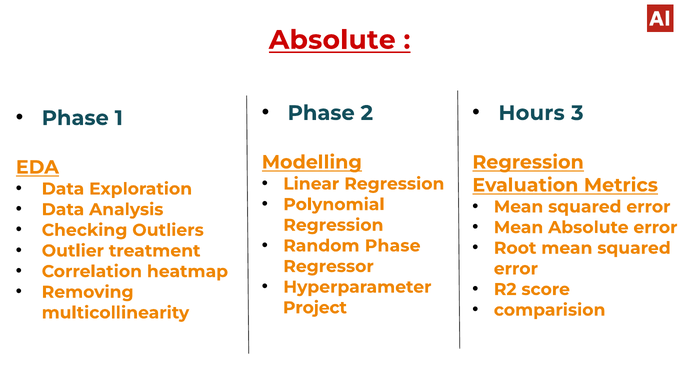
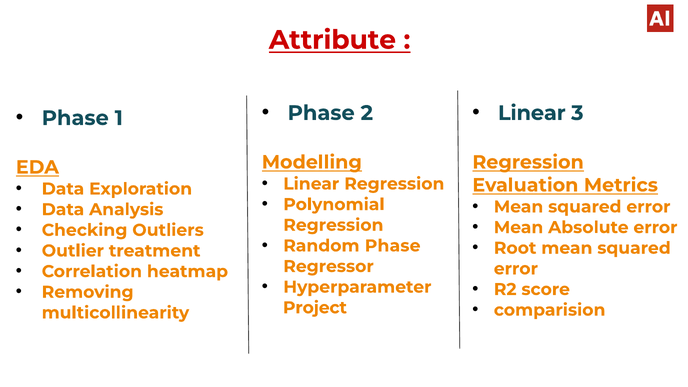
Absolute: Absolute -> Attribute (332, 40)
Hours: Hours -> Linear (532, 113)
